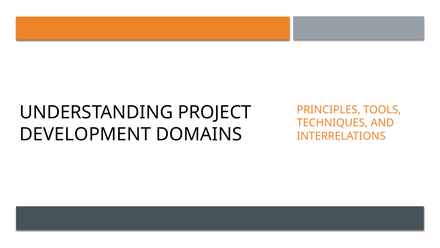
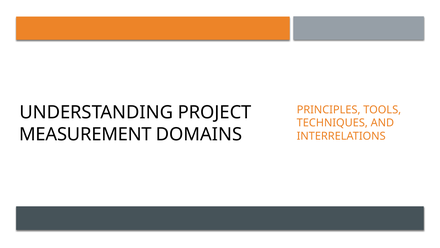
DEVELOPMENT: DEVELOPMENT -> MEASUREMENT (85, 134)
